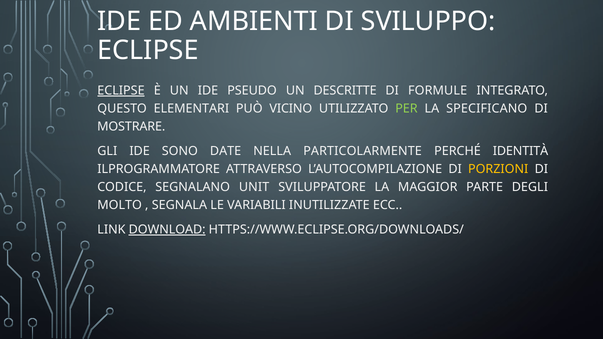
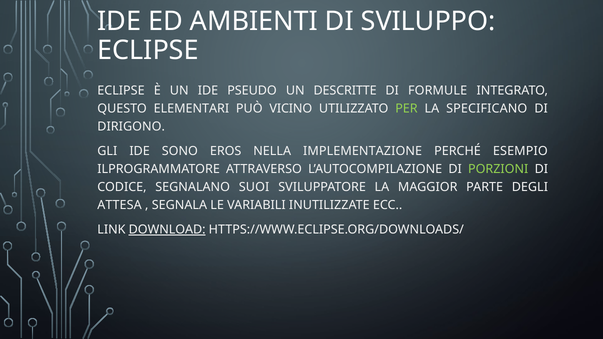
ECLIPSE underline: present -> none (121, 91)
MOSTRARE: MOSTRARE -> DIRIGONO (131, 127)
DATE: DATE -> EROS (226, 151)
PARTICOLARMENTE: PARTICOLARMENTE -> IMPLEMENTAZIONE (363, 151)
IDENTITÀ: IDENTITÀ -> ESEMPIO (520, 151)
PORZIONI colour: yellow -> light green (498, 169)
UNIT: UNIT -> SUOI (254, 187)
MOLTO: MOLTO -> ATTESA (120, 205)
